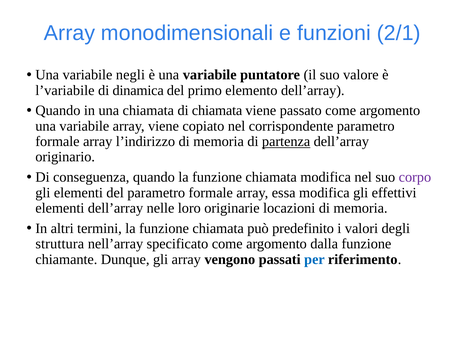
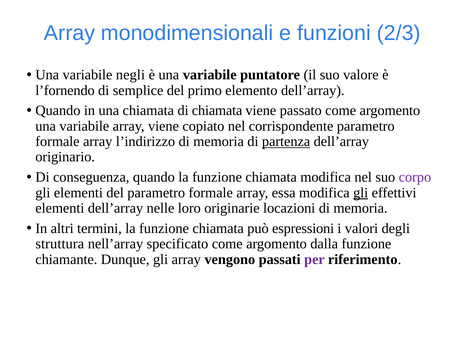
2/1: 2/1 -> 2/3 (399, 33)
l’variabile: l’variabile -> l’fornendo (65, 90)
dinamica: dinamica -> semplice (138, 90)
gli underline: none -> present (361, 192)
predefinito: predefinito -> espressioni (303, 228)
per colour: blue -> purple (314, 259)
